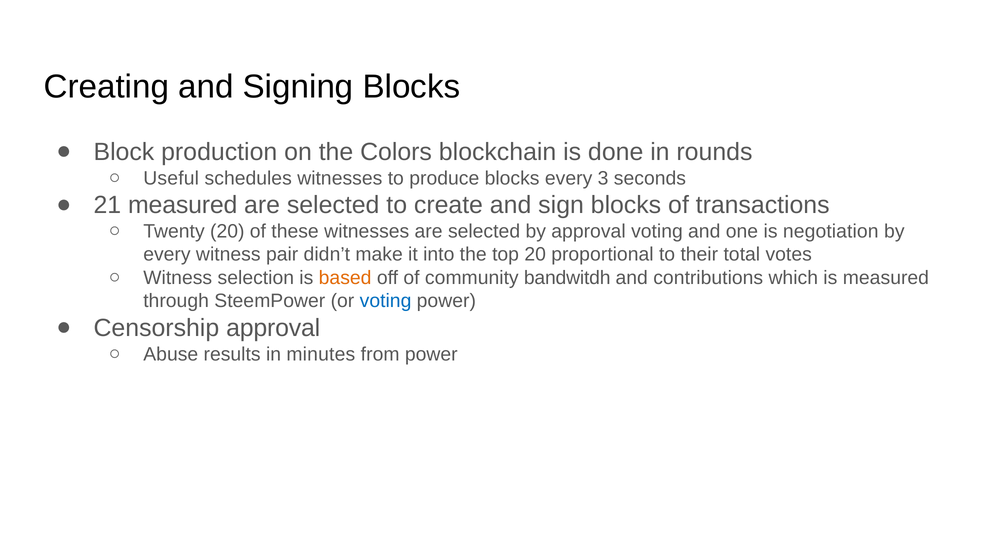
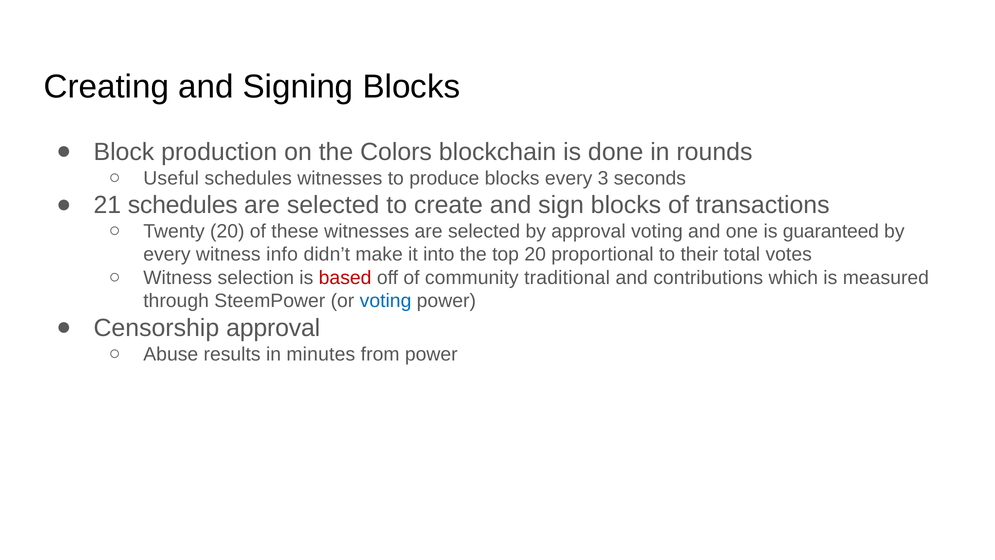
21 measured: measured -> schedules (183, 205)
negotiation: negotiation -> guaranteed (831, 231)
pair: pair -> info (282, 254)
based colour: orange -> red (345, 278)
bandwitdh: bandwitdh -> traditional (567, 278)
